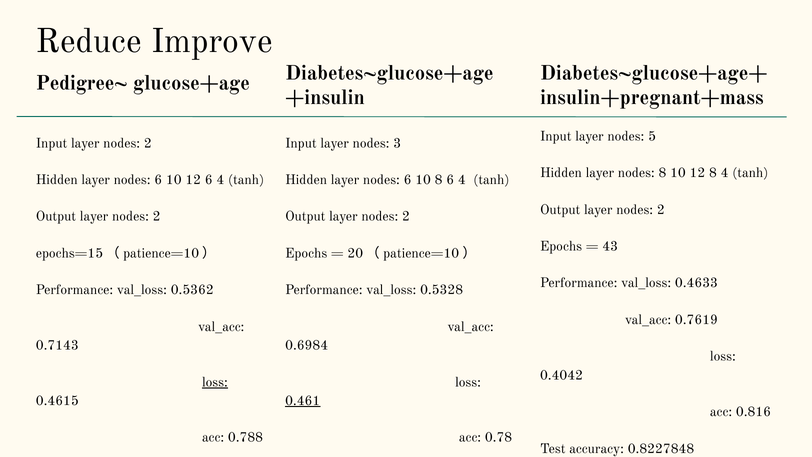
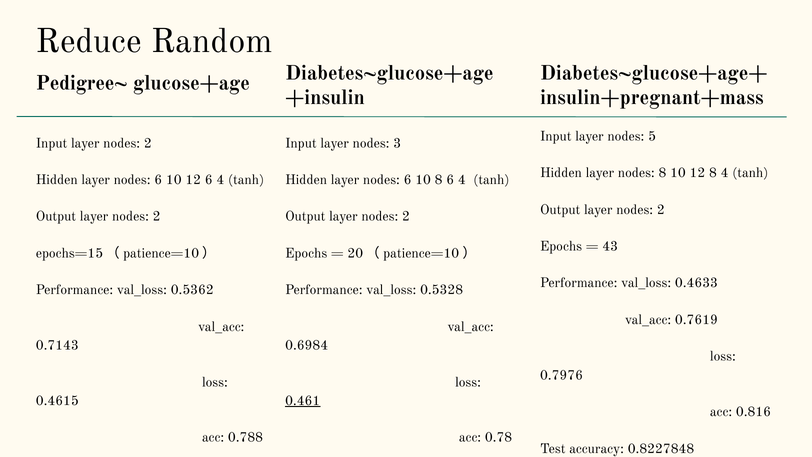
Improve: Improve -> Random (212, 41)
0.4042: 0.4042 -> 0.7976 (562, 375)
loss underline: present -> none (215, 382)
